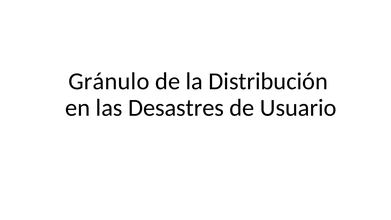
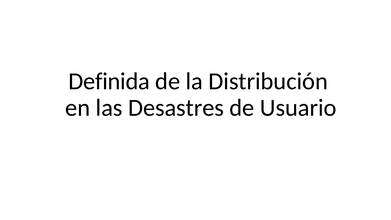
Gránulo: Gránulo -> Definida (109, 81)
